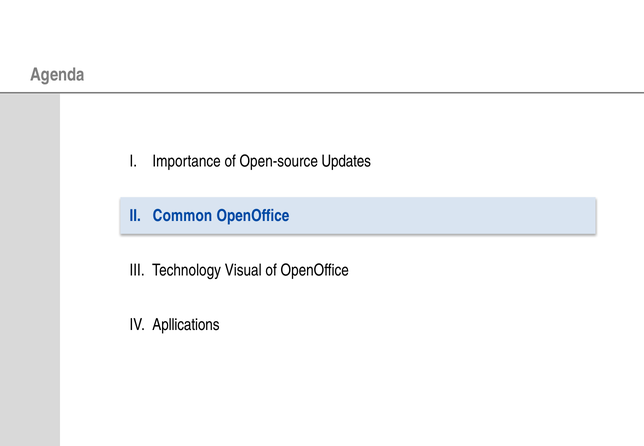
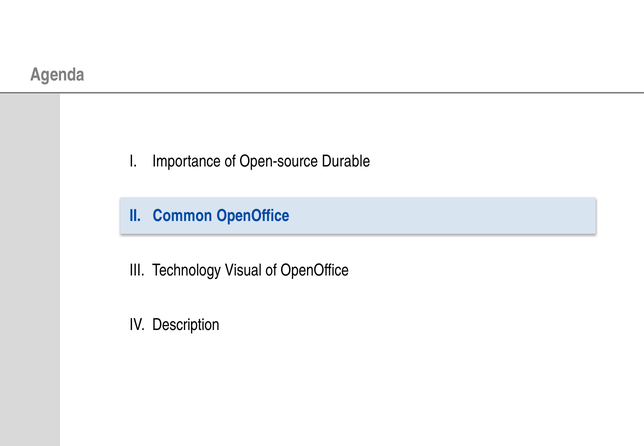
Updates: Updates -> Durable (346, 161)
Apllications: Apllications -> Description (186, 325)
